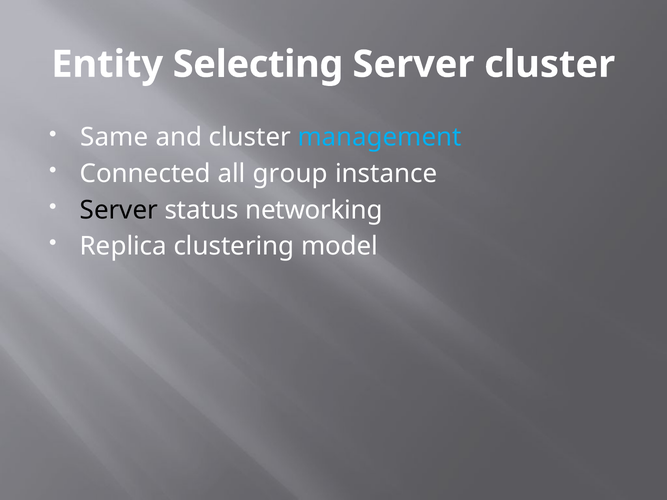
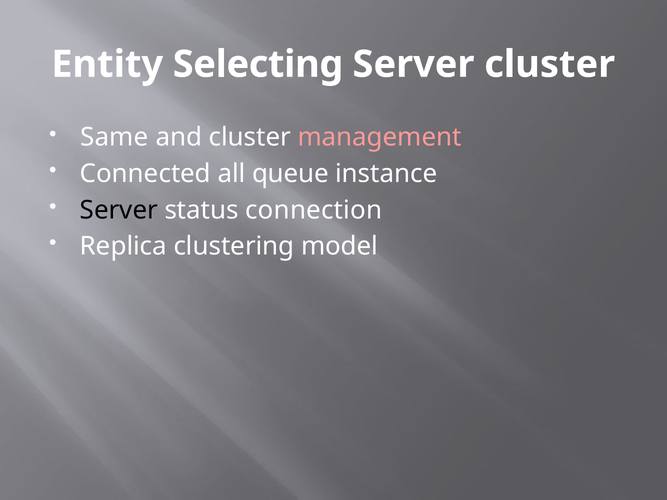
management colour: light blue -> pink (380, 137)
group: group -> queue (290, 174)
networking: networking -> connection (314, 210)
